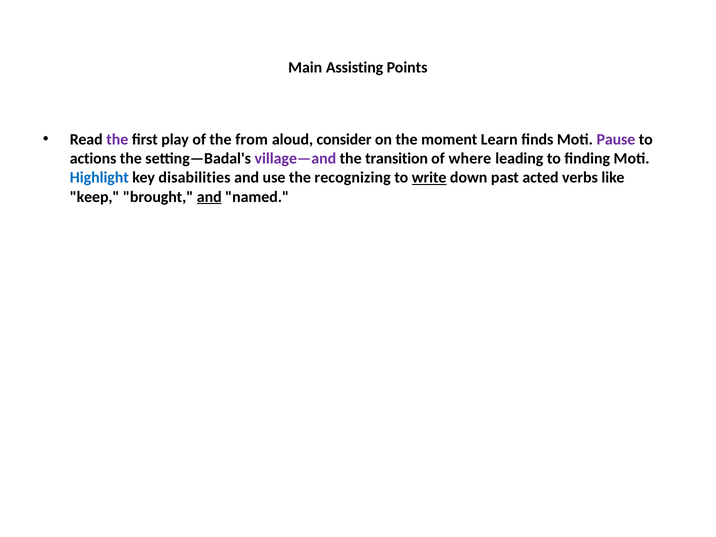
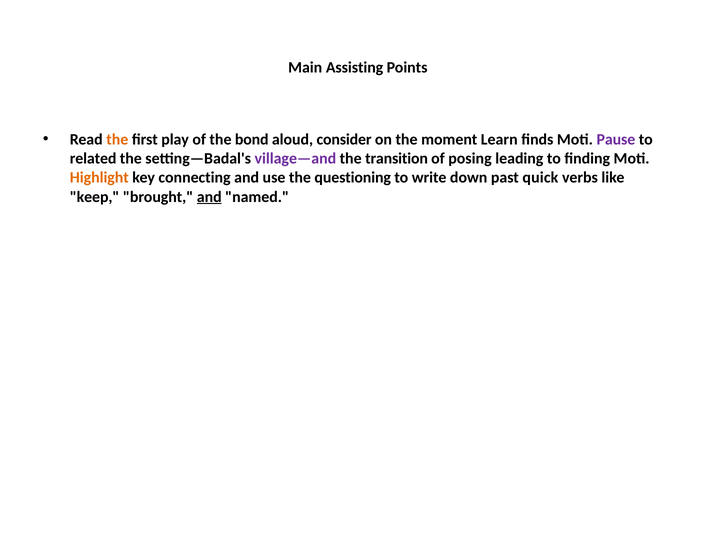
the colour: purple -> orange (117, 140)
from: from -> bond (252, 140)
actions: actions -> related (93, 159)
where: where -> posing (470, 159)
Highlight colour: blue -> orange (99, 178)
disabilities: disabilities -> connecting (195, 178)
recognizing: recognizing -> questioning (353, 178)
write underline: present -> none (429, 178)
acted: acted -> quick (540, 178)
